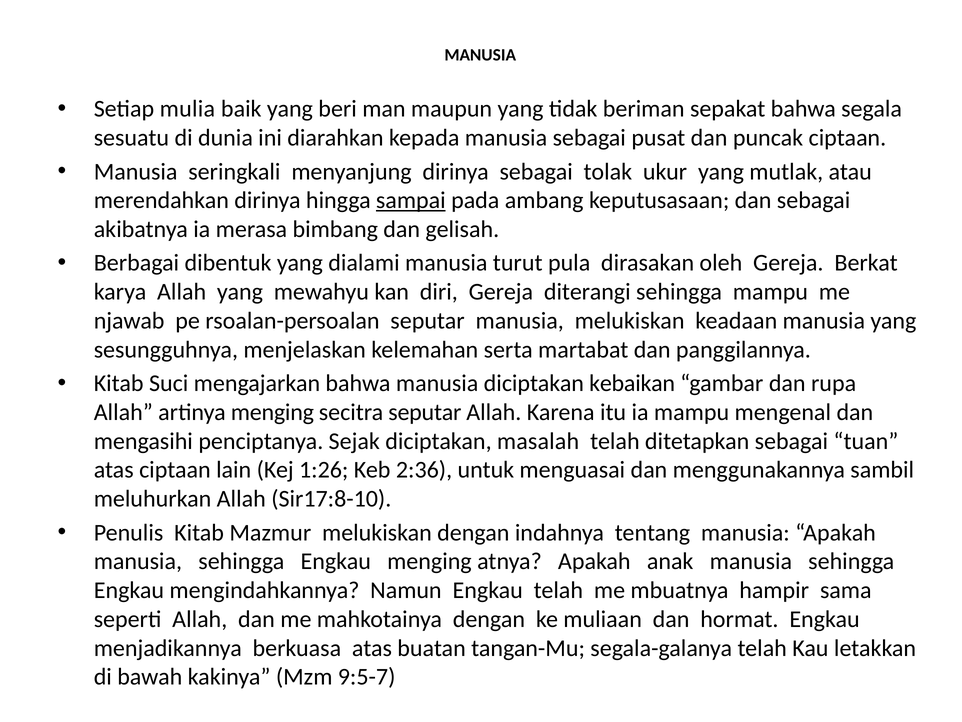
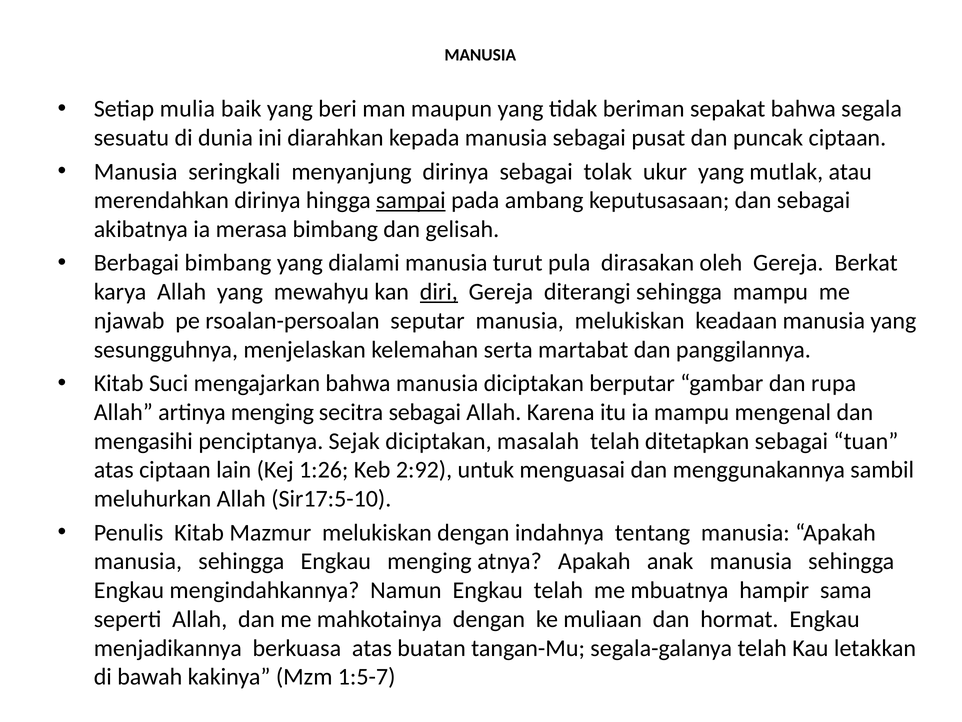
Berbagai dibentuk: dibentuk -> bimbang (228, 263)
diri underline: none -> present (439, 292)
kebaikan: kebaikan -> berputar (632, 383)
secitra seputar: seputar -> sebagai (425, 412)
2:36: 2:36 -> 2:92 (424, 470)
Sir17:8-10: Sir17:8-10 -> Sir17:5-10 (331, 499)
9:5-7: 9:5-7 -> 1:5-7 (367, 677)
